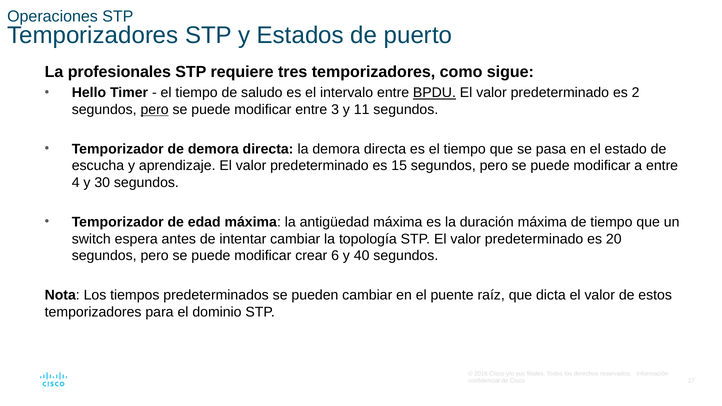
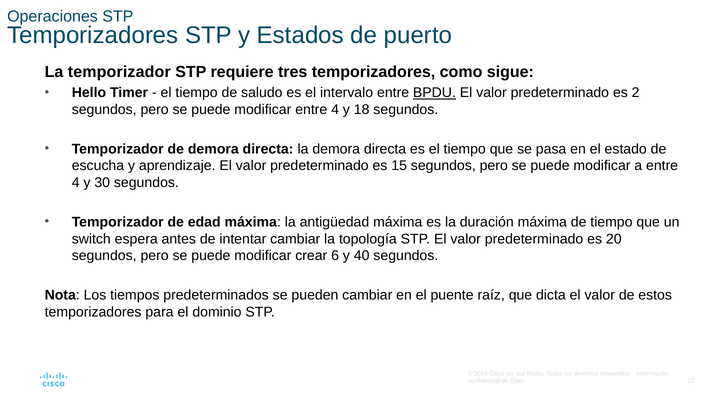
La profesionales: profesionales -> temporizador (119, 72)
pero underline: present -> none (155, 110)
modificar entre 3: 3 -> 4 (335, 110)
11: 11 -> 18 (362, 110)
